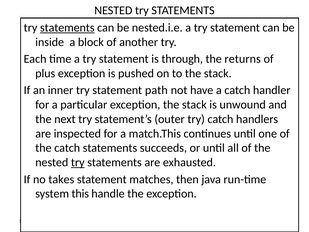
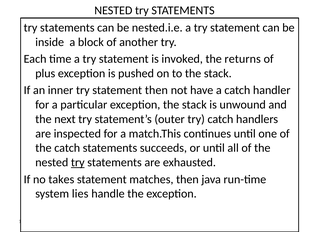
statements underline: present -> none (67, 28)
through: through -> invoked (182, 59)
statement path: path -> then (156, 90)
this: this -> lies (80, 194)
